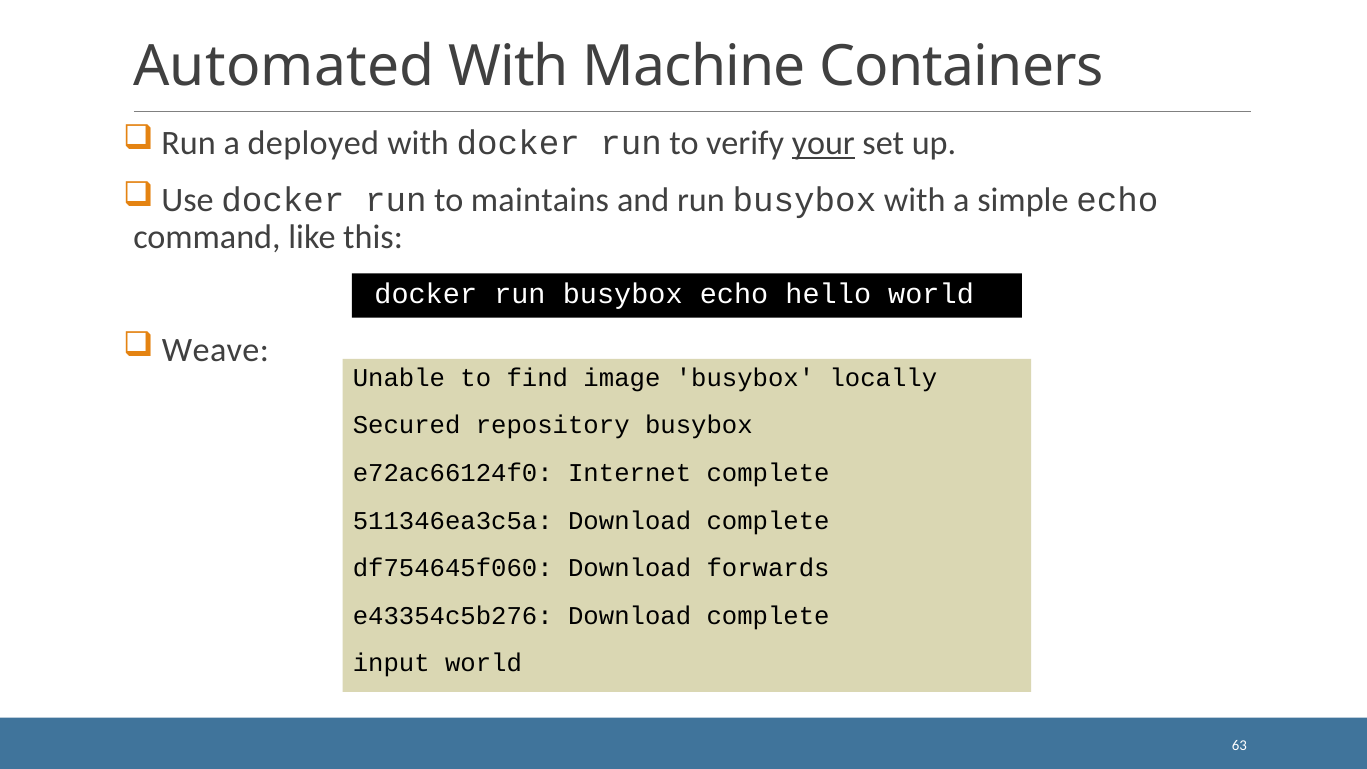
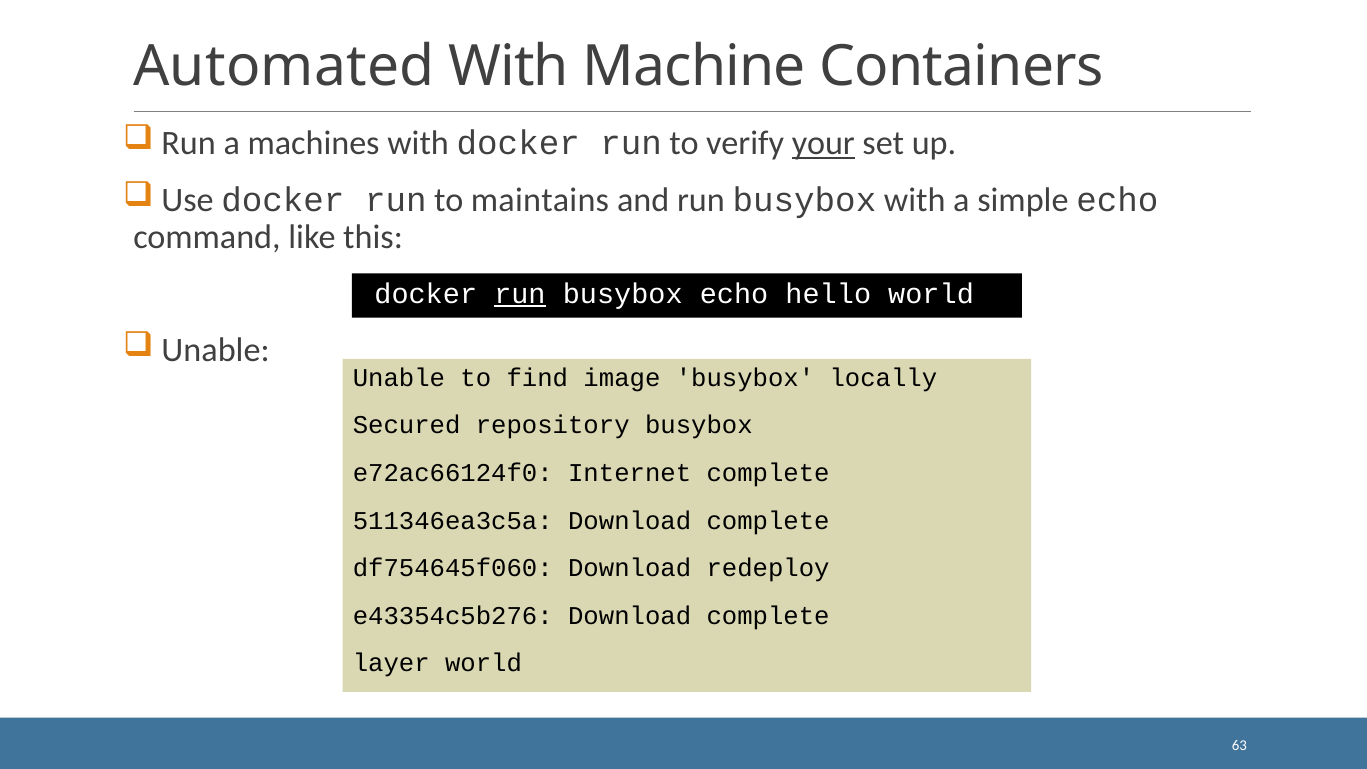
deployed: deployed -> machines (314, 143)
run underline: none -> present (520, 294)
Weave: Weave -> Unable (216, 350)
forwards: forwards -> redeploy (768, 568)
input: input -> layer (391, 663)
